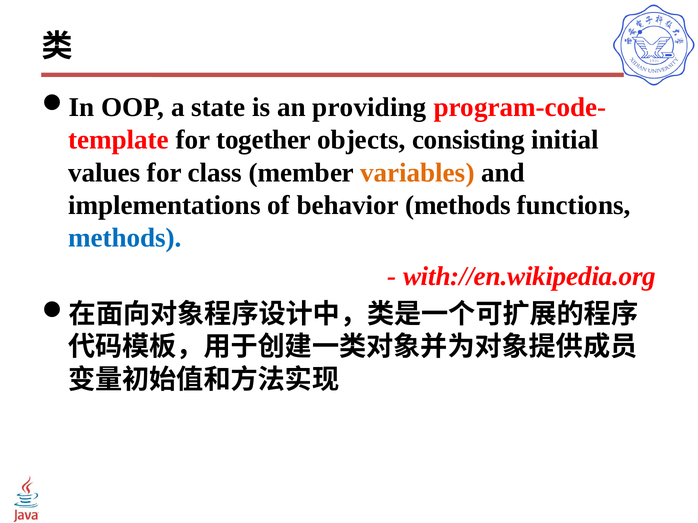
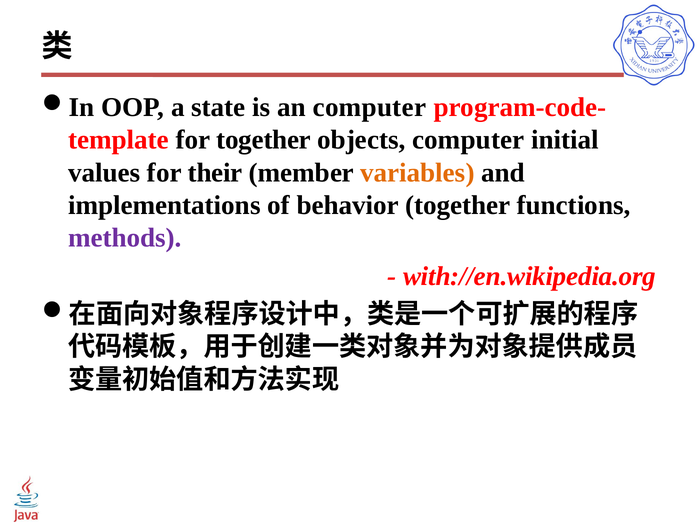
an providing: providing -> computer (369, 108)
objects consisting: consisting -> computer (468, 140)
class: class -> their (215, 173)
behavior methods: methods -> together (458, 205)
methods colour: blue -> purple (125, 238)
